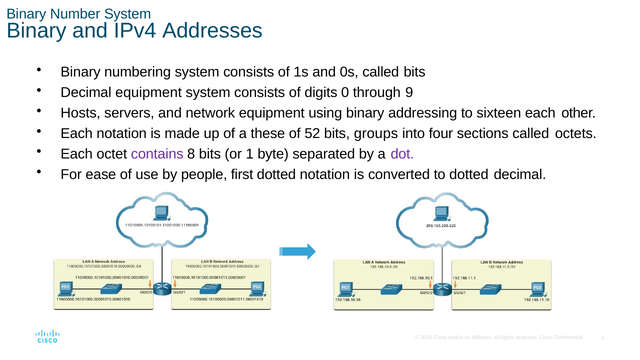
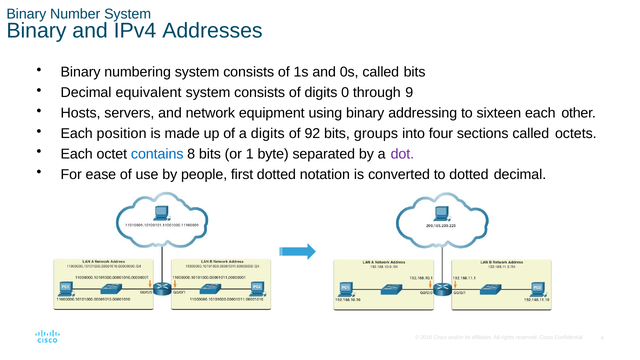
Decimal equipment: equipment -> equivalent (149, 93)
Each notation: notation -> position (122, 134)
a these: these -> digits (268, 134)
52: 52 -> 92 (312, 134)
contains colour: purple -> blue (157, 154)
